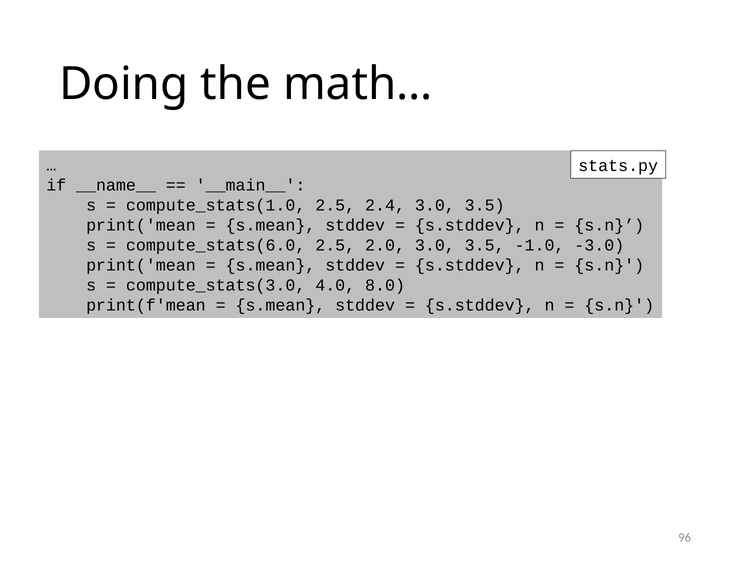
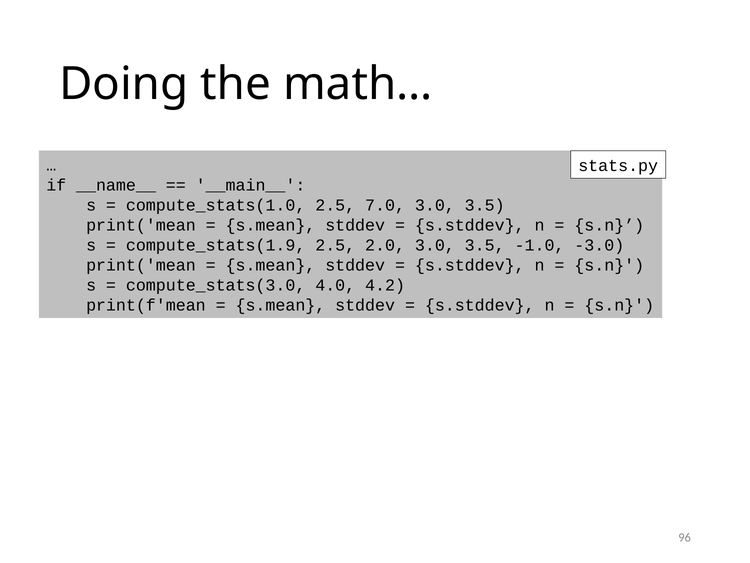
2.4: 2.4 -> 7.0 (385, 205)
compute_stats(6.0: compute_stats(6.0 -> compute_stats(1.9 (216, 245)
8.0: 8.0 -> 4.2 (385, 285)
